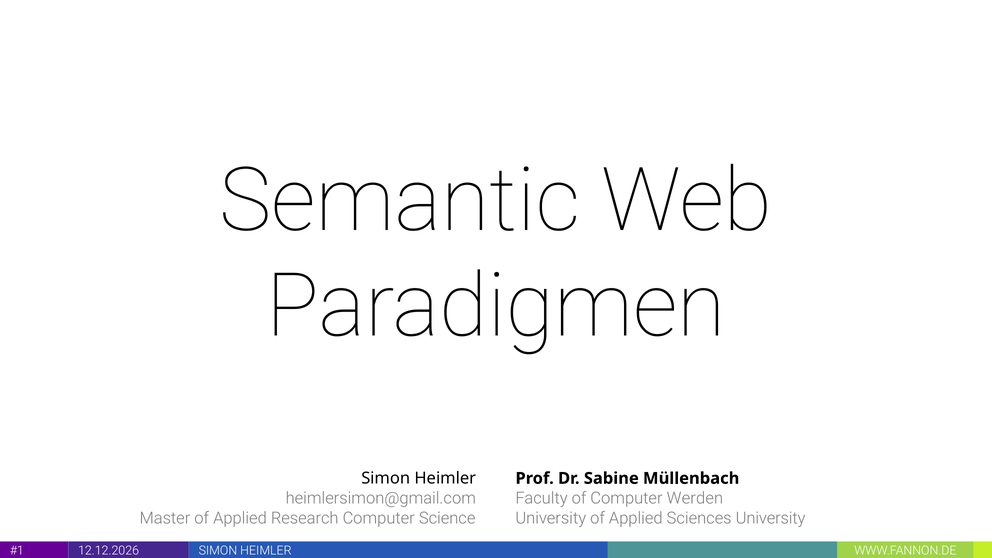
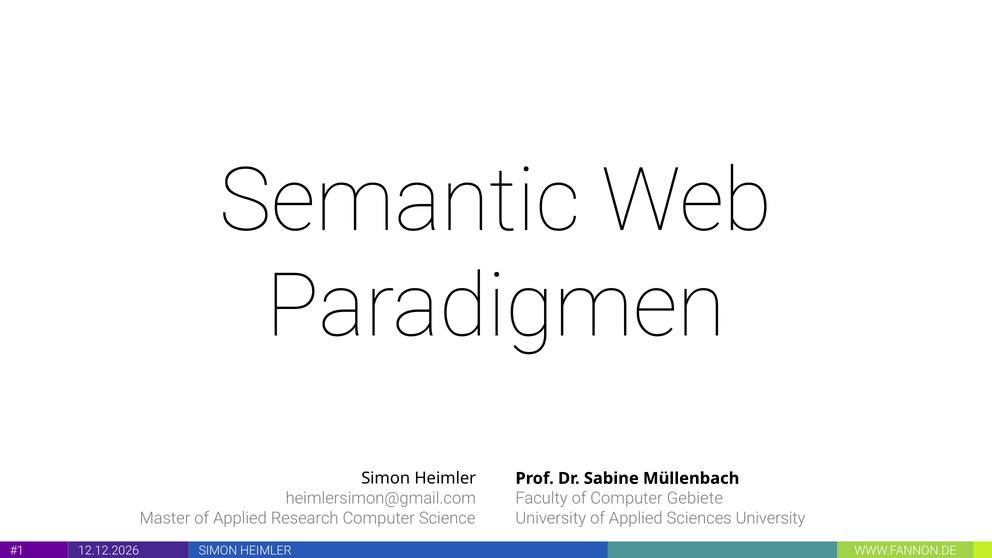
Werden: Werden -> Gebiete (695, 498)
